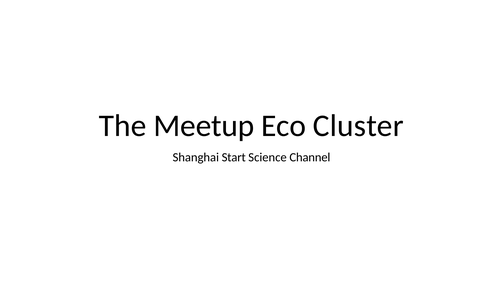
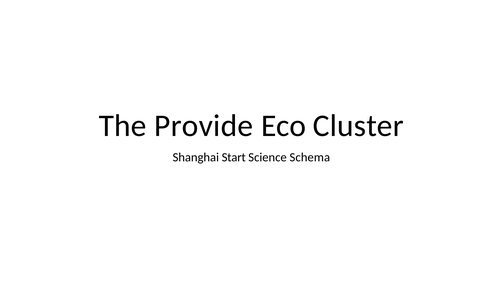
Meetup: Meetup -> Provide (204, 126)
Channel: Channel -> Schema (310, 157)
